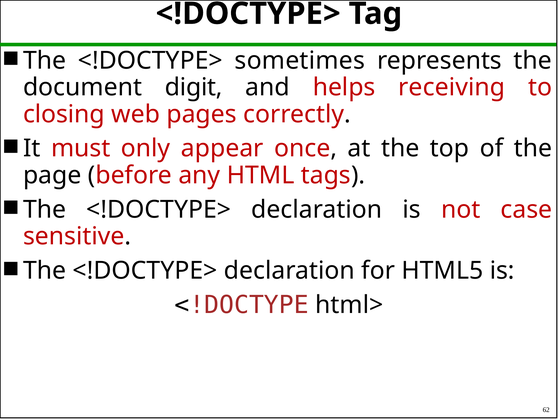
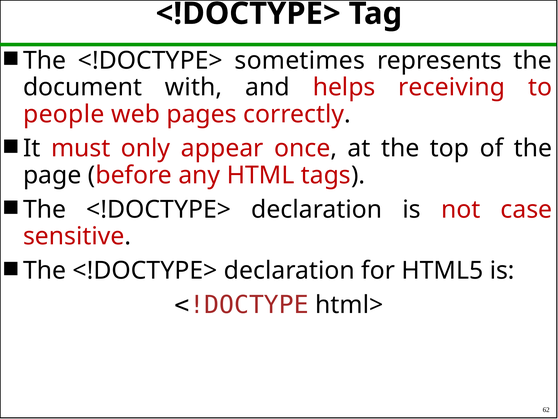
digit: digit -> with (194, 87)
closing: closing -> people (64, 114)
